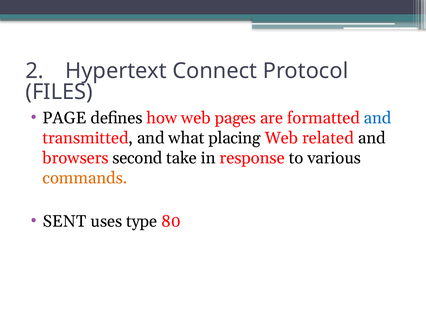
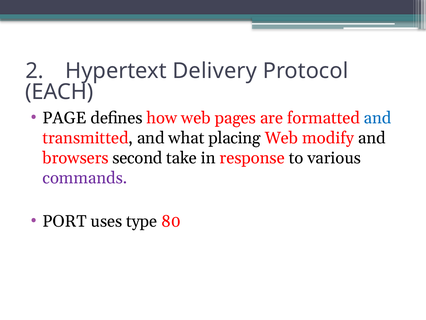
Connect: Connect -> Delivery (215, 71)
FILES: FILES -> EACH (59, 92)
related: related -> modify (328, 138)
commands colour: orange -> purple (85, 178)
SENT: SENT -> PORT (65, 221)
